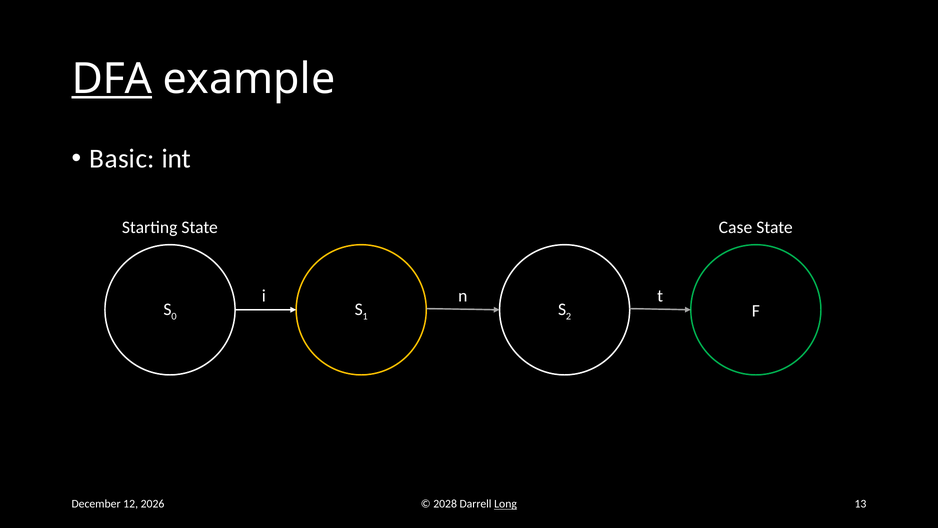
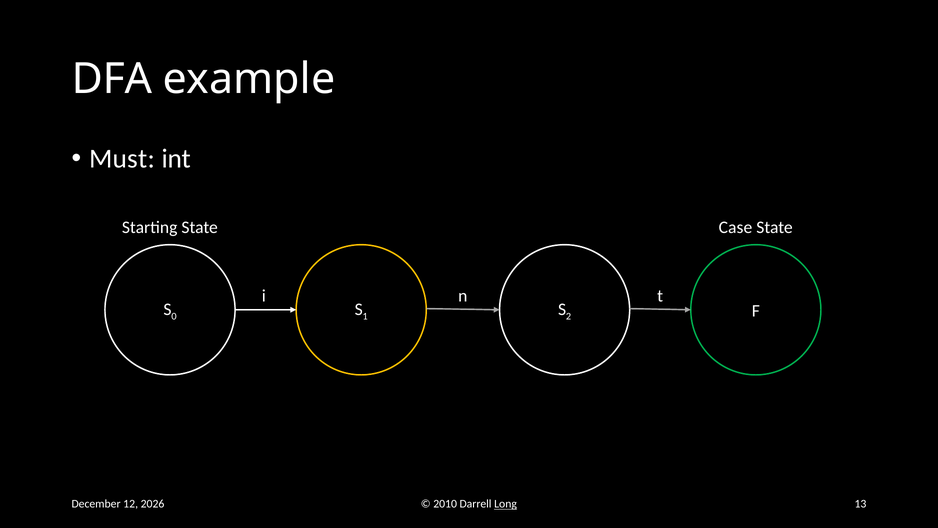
DFA underline: present -> none (112, 79)
Basic: Basic -> Must (122, 159)
2028: 2028 -> 2010 (445, 504)
